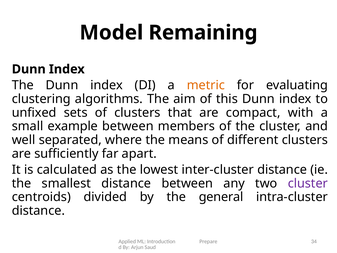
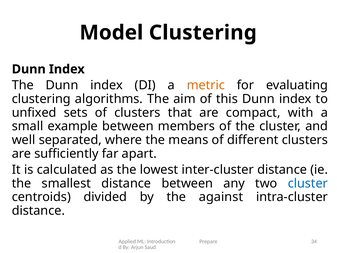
Model Remaining: Remaining -> Clustering (203, 33)
cluster colour: purple -> blue (308, 183)
general: general -> against (221, 197)
